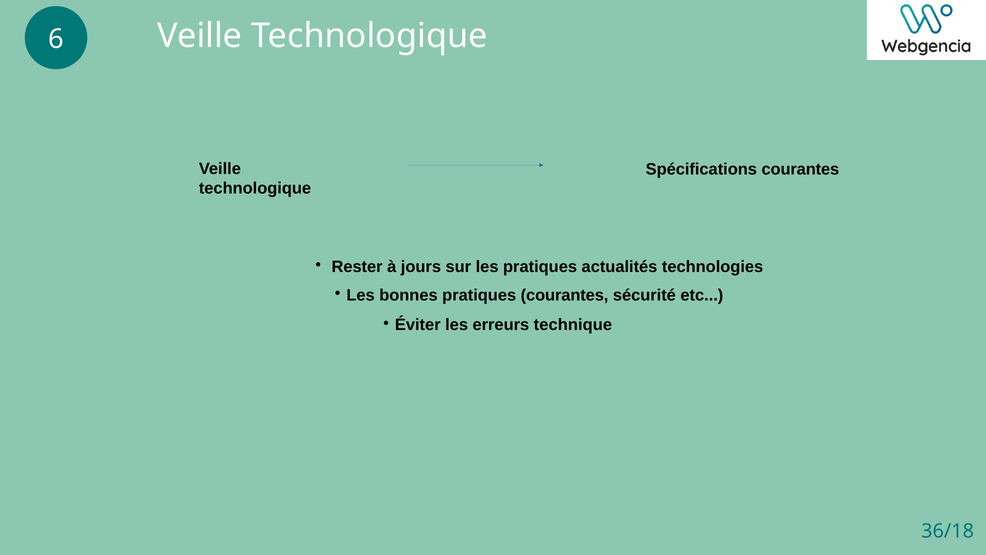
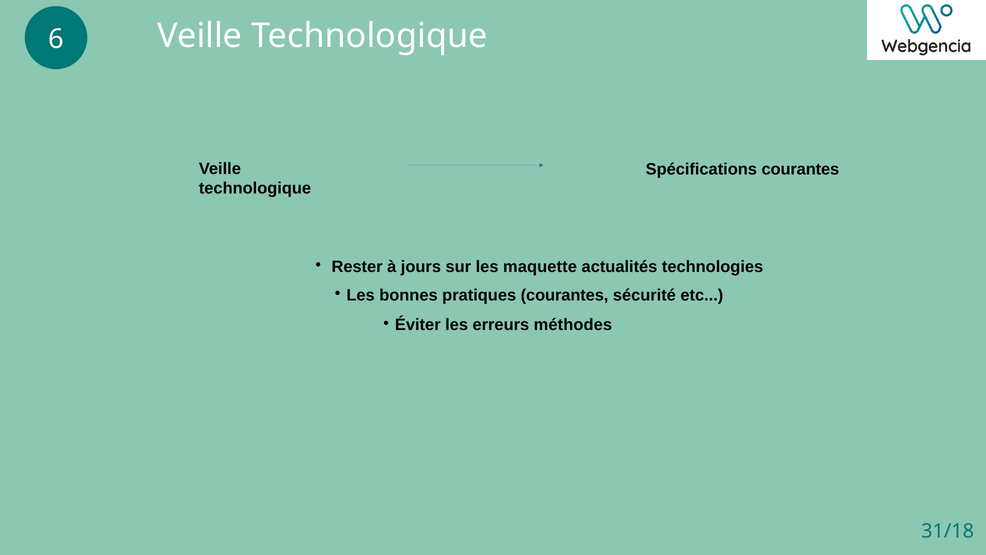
les pratiques: pratiques -> maquette (540, 267)
technique: technique -> méthodes (573, 325)
36/18: 36/18 -> 31/18 (948, 531)
